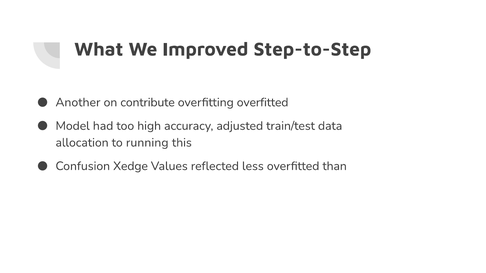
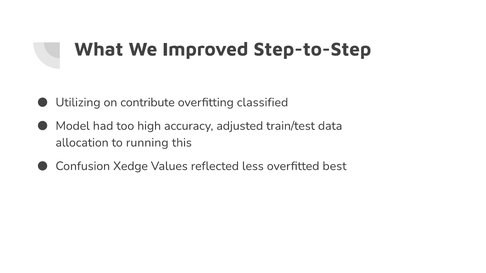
Another: Another -> Utilizing (78, 102)
overfitting overfitted: overfitted -> classified (262, 102)
than: than -> best (335, 166)
